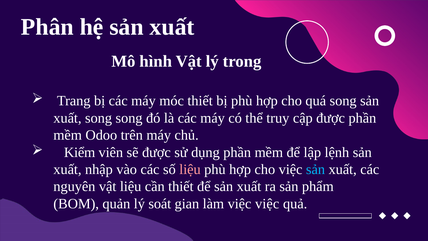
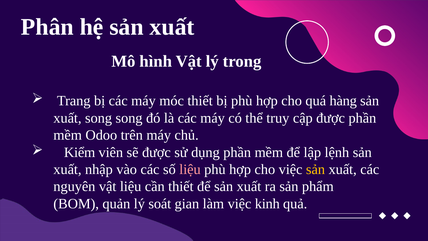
quá song: song -> hàng (343, 101)
sản colour: light blue -> yellow (316, 169)
việc việc: việc -> kinh (267, 204)
